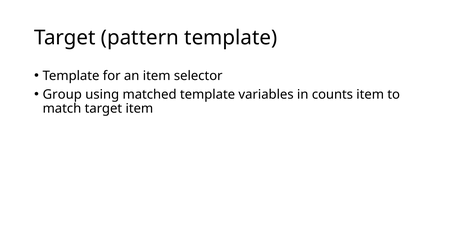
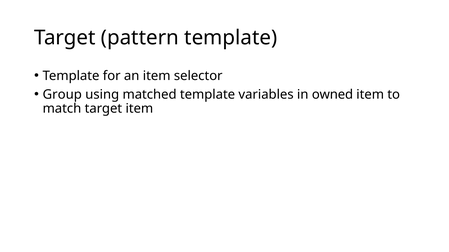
counts: counts -> owned (332, 95)
